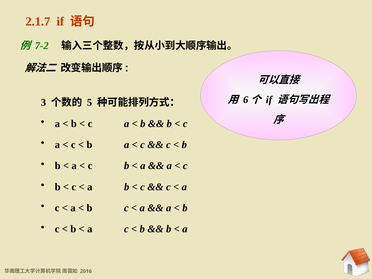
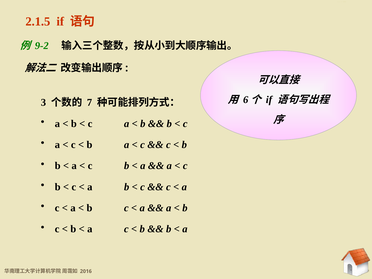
2.1.7: 2.1.7 -> 2.1.5 (38, 21)
7-2: 7-2 -> 9-2 (42, 46)
5: 5 -> 7 (89, 103)
